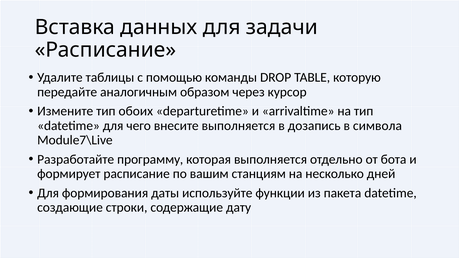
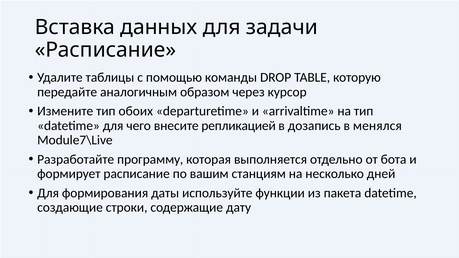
внесите выполняется: выполняется -> репликацией (239, 126)
символа: символа -> менялся (377, 126)
